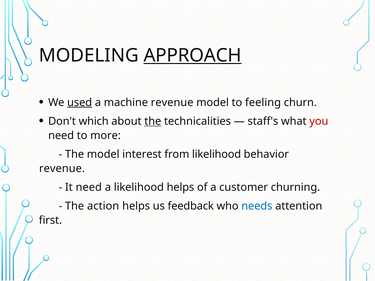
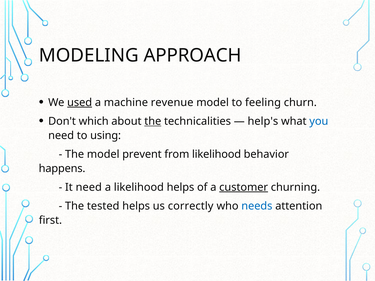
APPROACH underline: present -> none (193, 56)
staff's: staff's -> help's (263, 121)
you colour: red -> blue (319, 121)
more: more -> using (106, 136)
interest: interest -> prevent (142, 154)
revenue: revenue -> happens (62, 169)
customer underline: none -> present (244, 187)
action: action -> tested (103, 206)
feedback: feedback -> correctly (191, 206)
